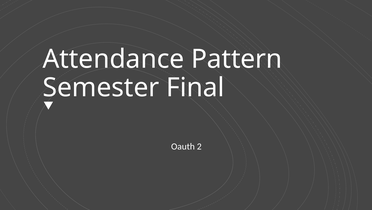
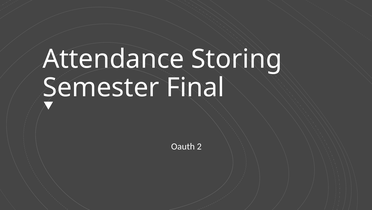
Pattern: Pattern -> Storing (237, 59)
